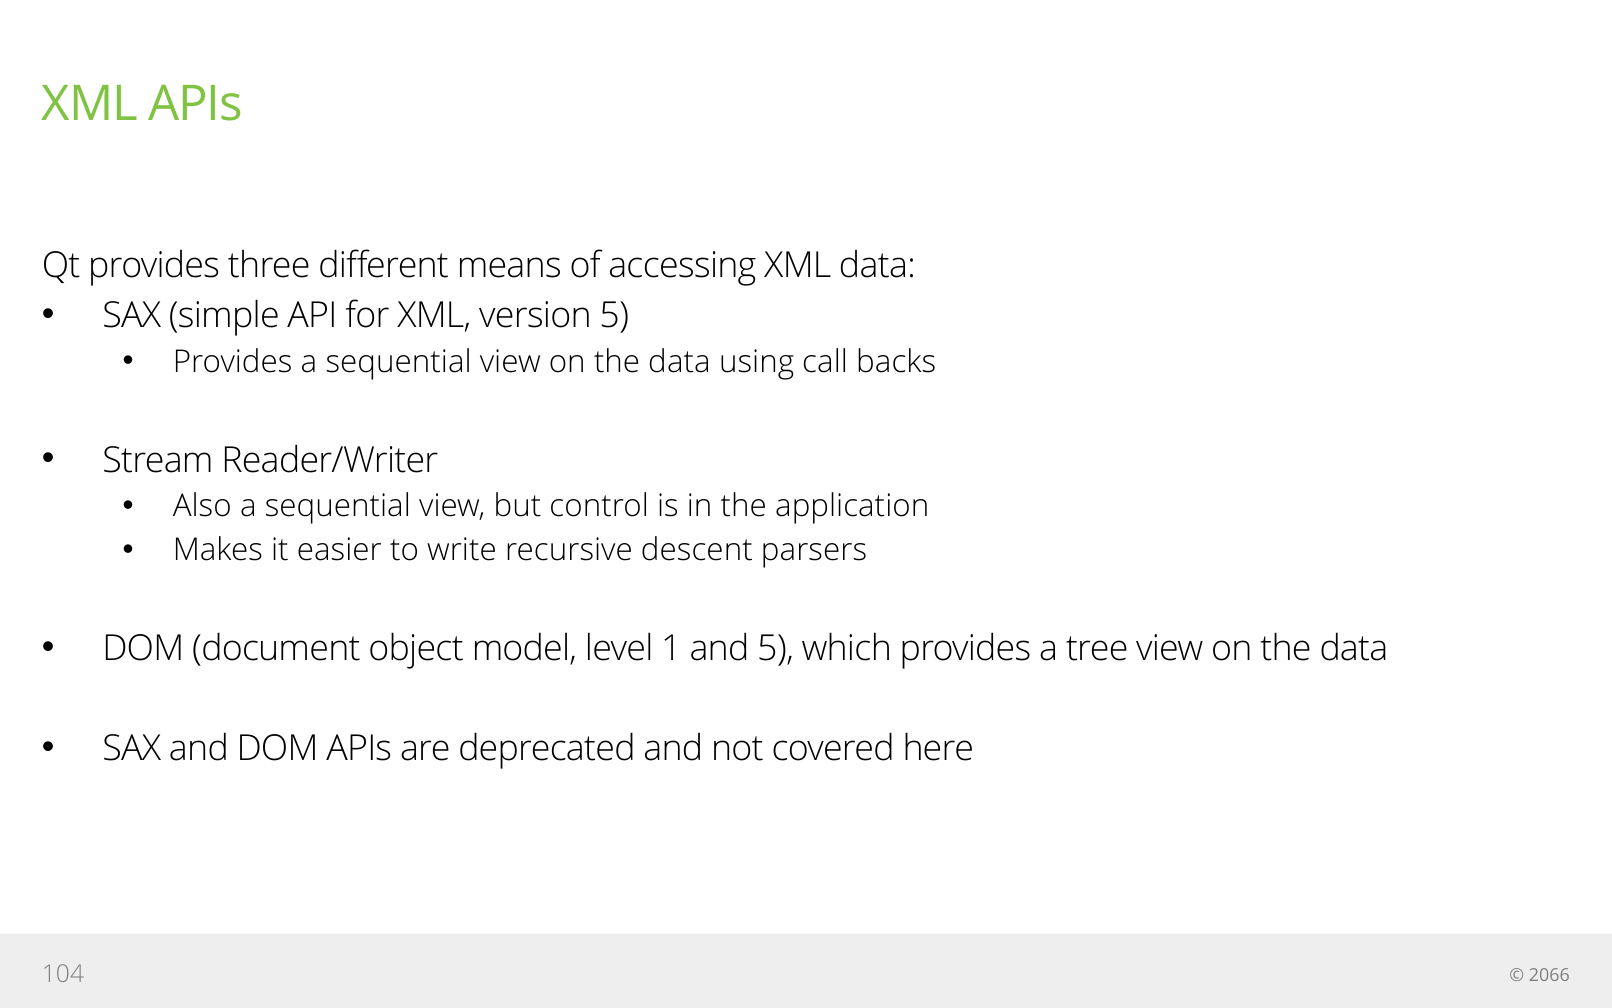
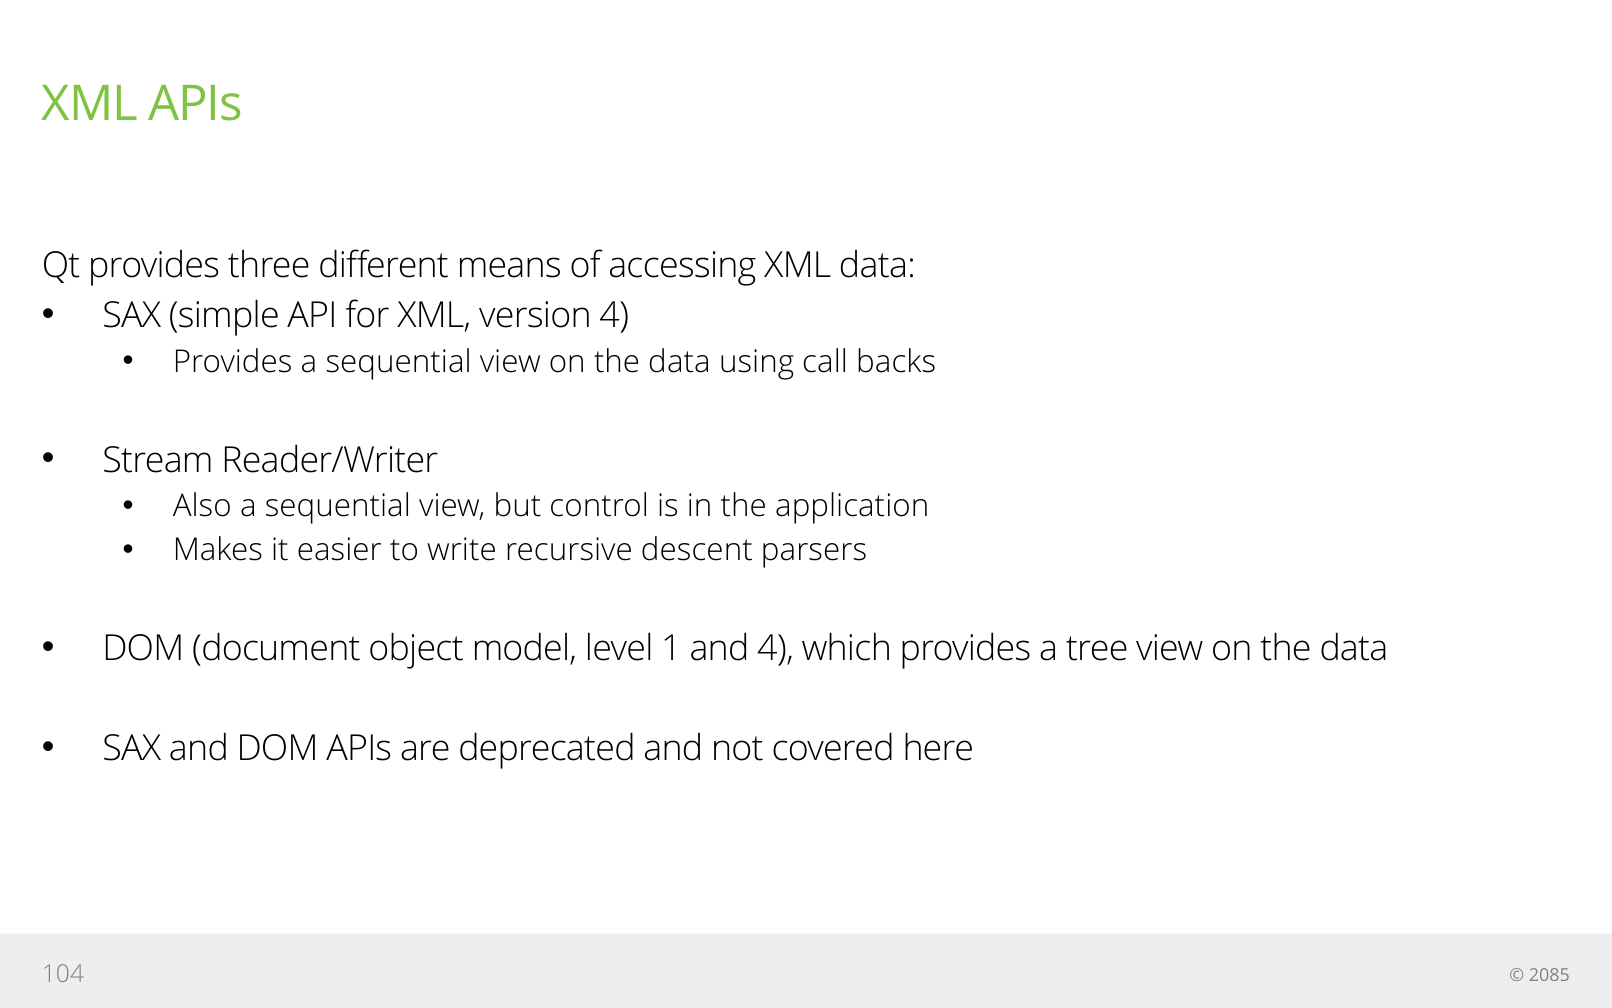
version 5: 5 -> 4 (614, 316)
and 5: 5 -> 4 (776, 648)
2066: 2066 -> 2085 (1549, 975)
